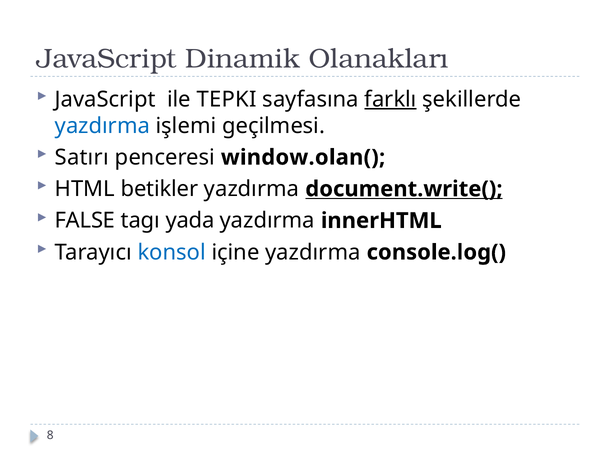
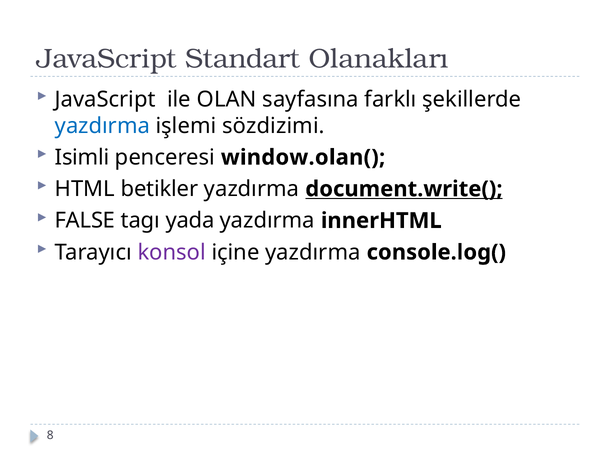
Dinamik: Dinamik -> Standart (243, 59)
TEPKI: TEPKI -> OLAN (227, 99)
farklı underline: present -> none (391, 99)
geçilmesi: geçilmesi -> sözdizimi (274, 126)
Satırı: Satırı -> Isimli (82, 157)
konsol colour: blue -> purple (172, 252)
